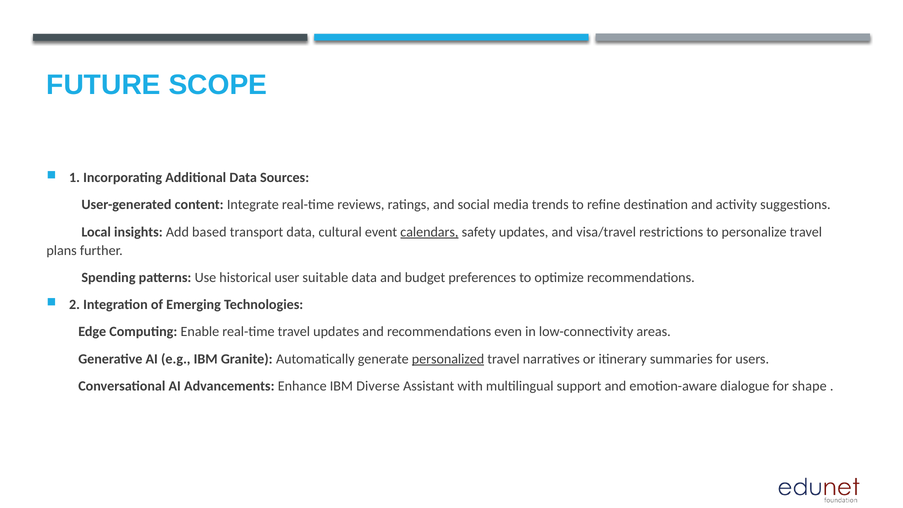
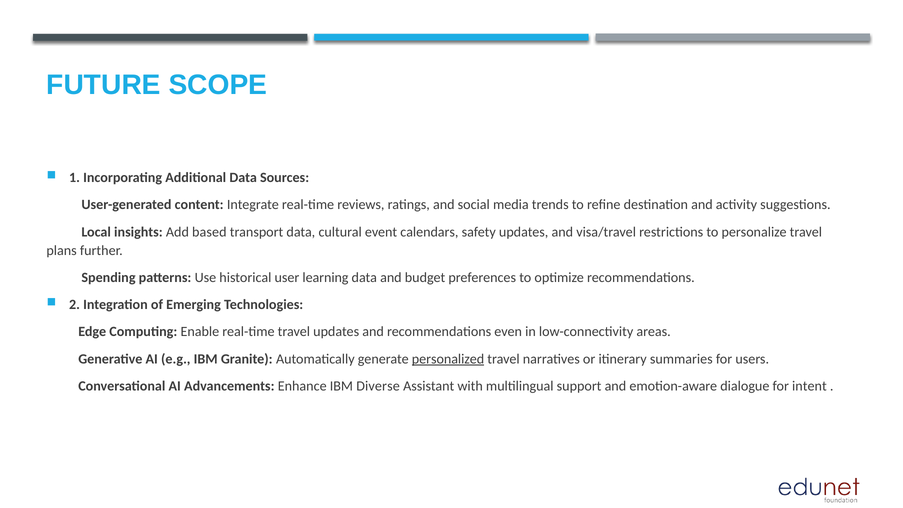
calendars underline: present -> none (429, 232)
suitable: suitable -> learning (325, 278)
shape: shape -> intent (809, 386)
